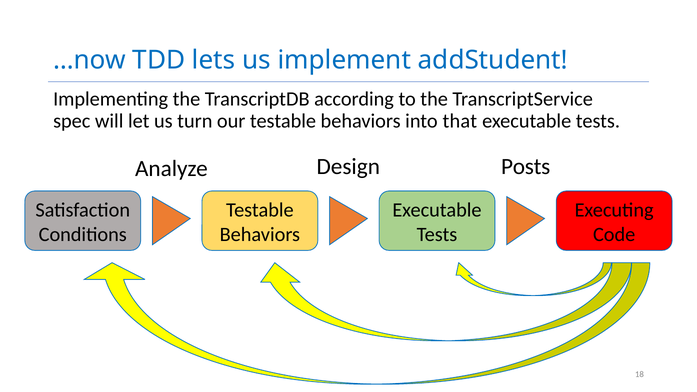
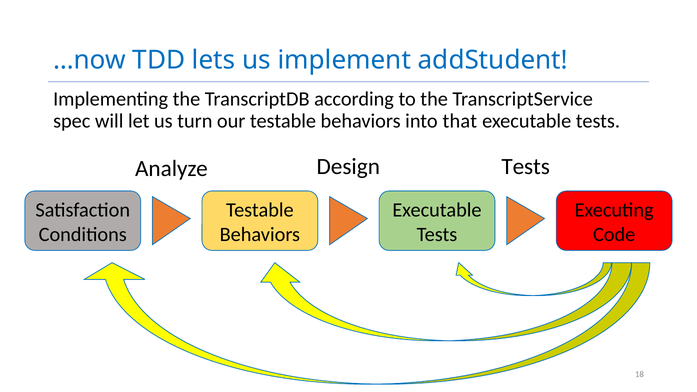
Design Posts: Posts -> Tests (526, 167)
